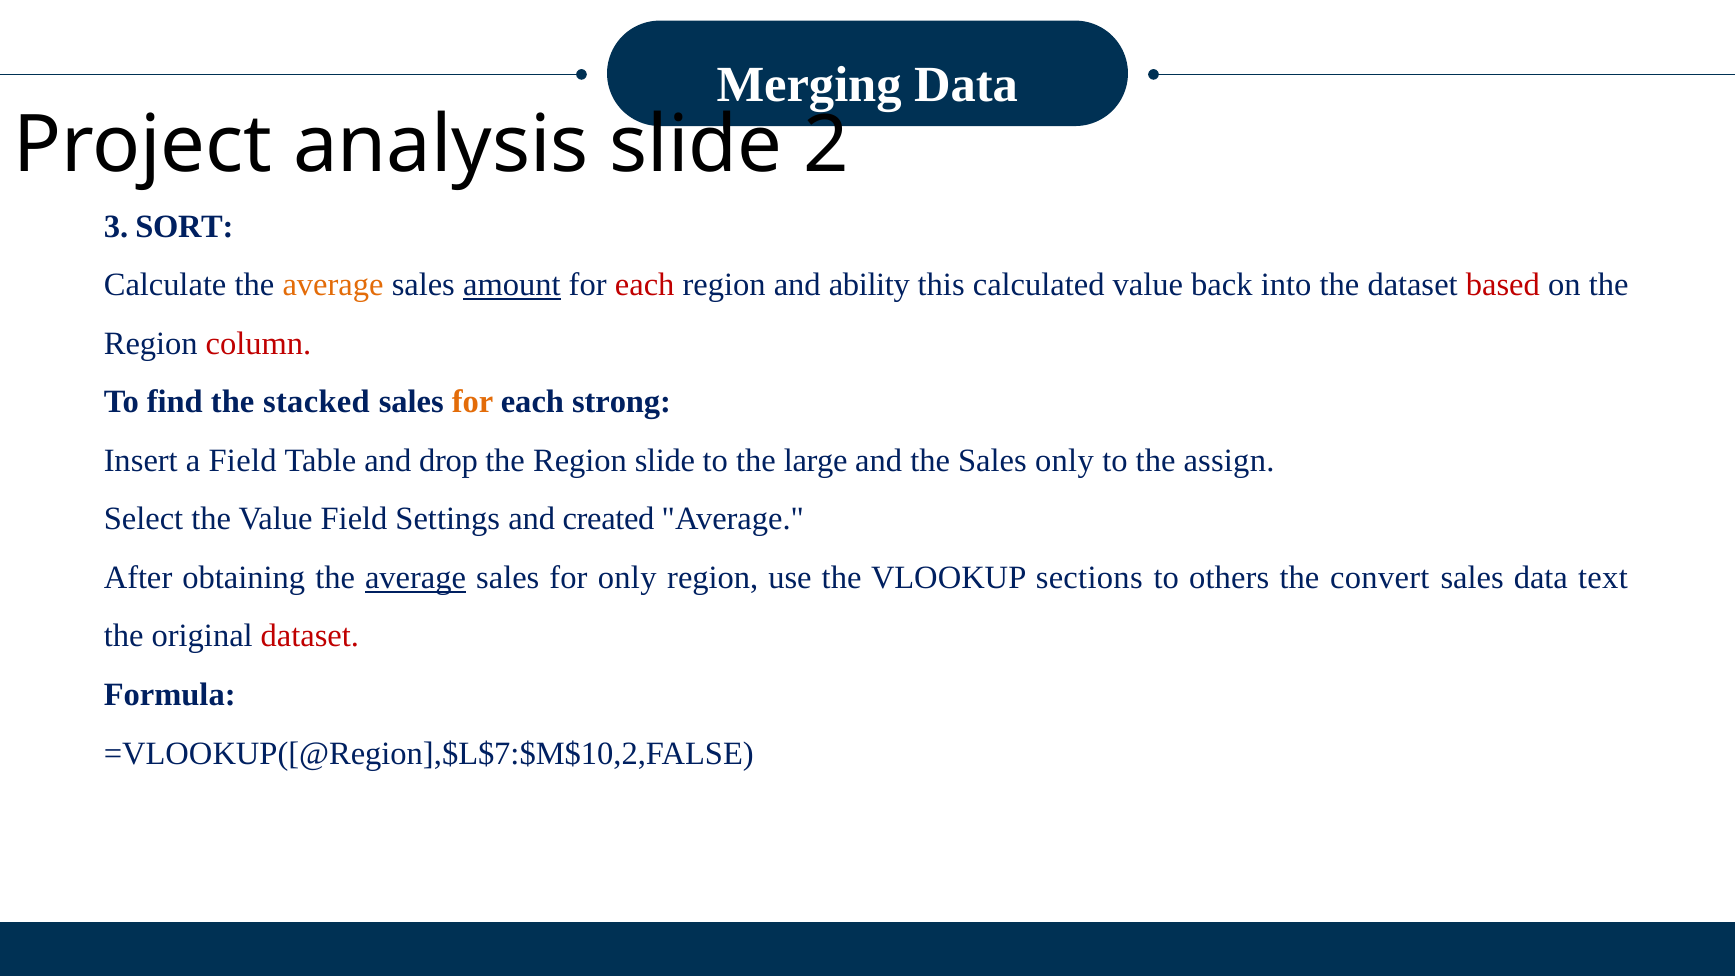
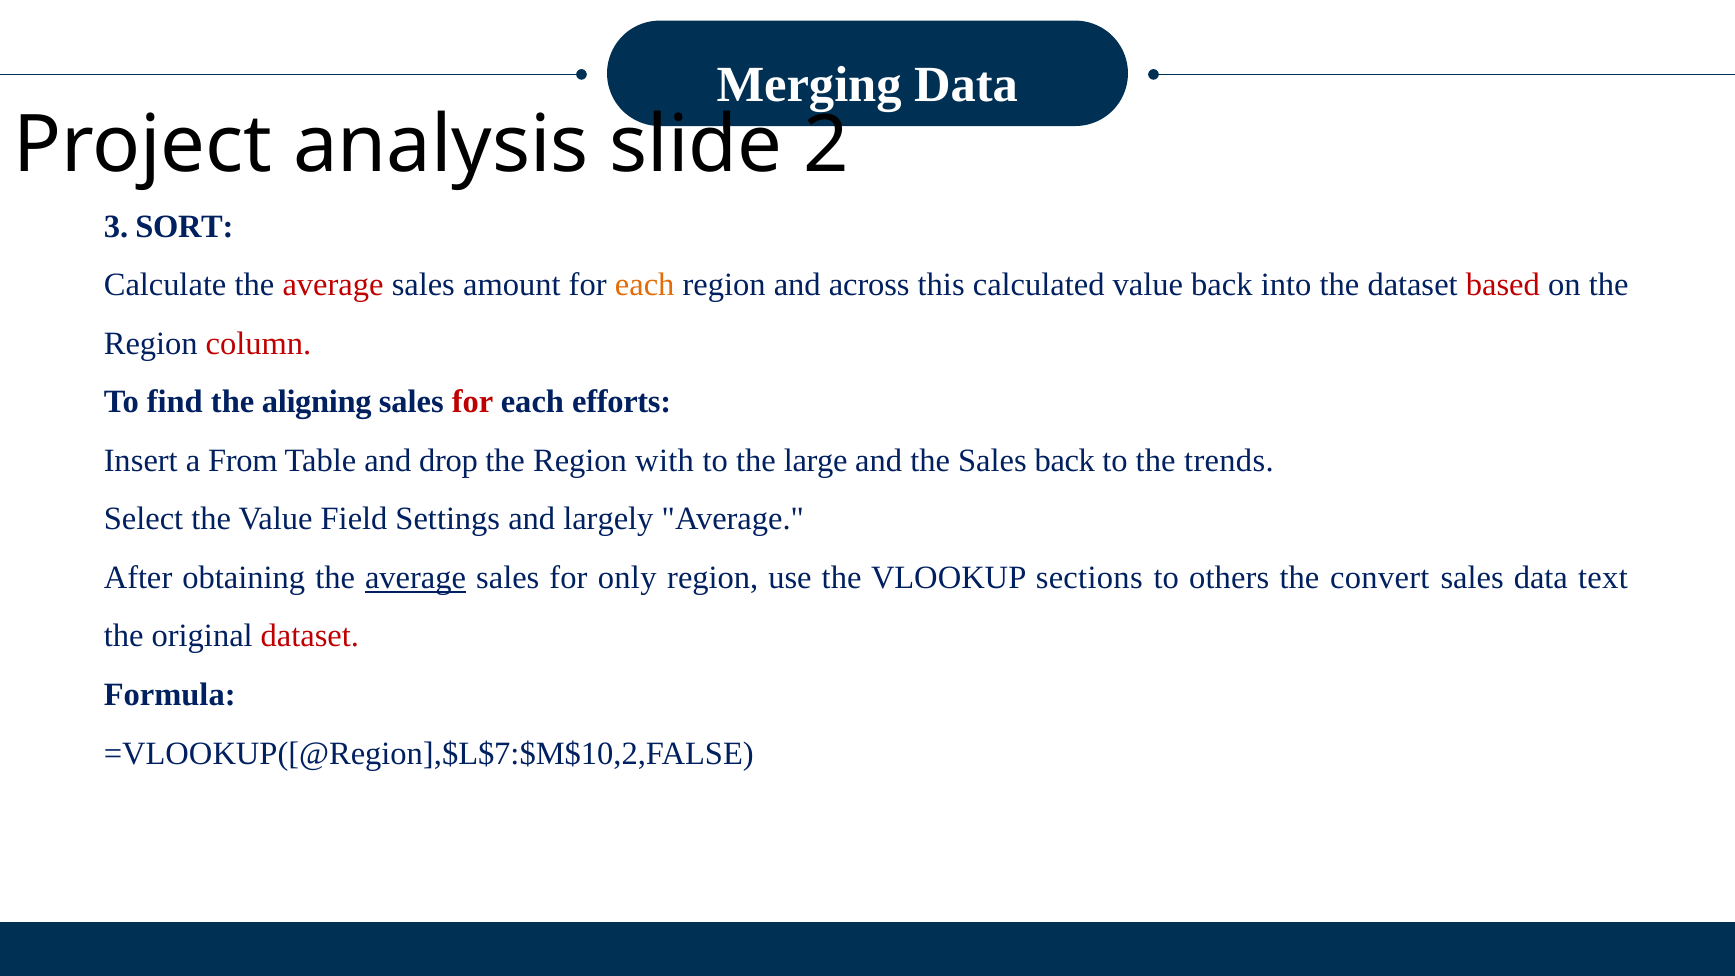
average colour: orange -> red (333, 285)
amount underline: present -> none (512, 285)
each colour: red -> orange (645, 285)
ability: ability -> across (869, 285)
stacked: stacked -> aligning (317, 402)
for colour: orange -> red (473, 402)
strong: strong -> efforts (622, 402)
a Field: Field -> From (243, 460)
Region slide: slide -> with (665, 460)
Sales only: only -> back (1065, 460)
assign: assign -> trends (1229, 460)
created: created -> largely (608, 519)
